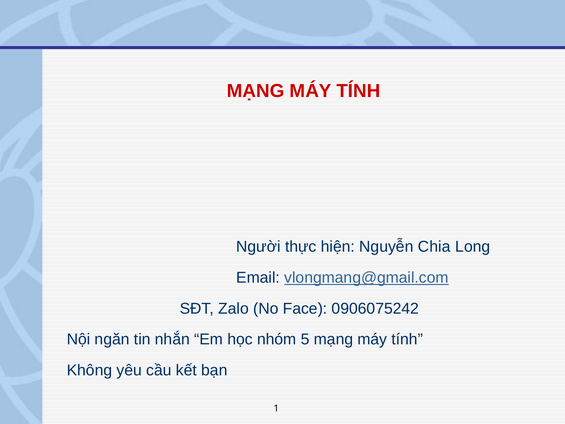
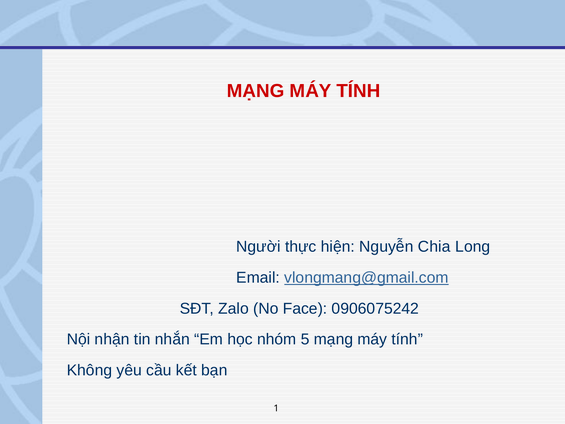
ngăn: ngăn -> nhận (112, 339)
